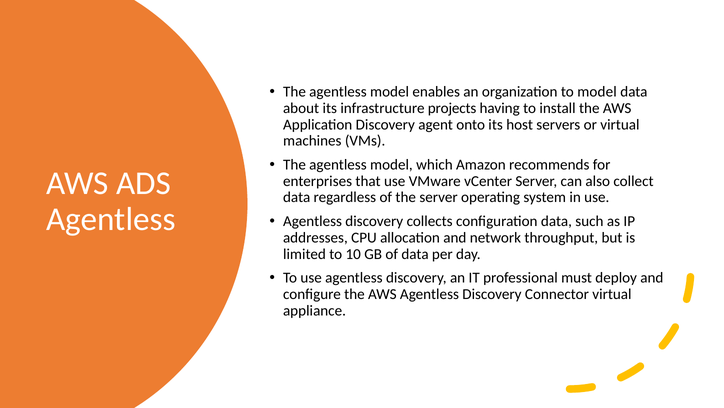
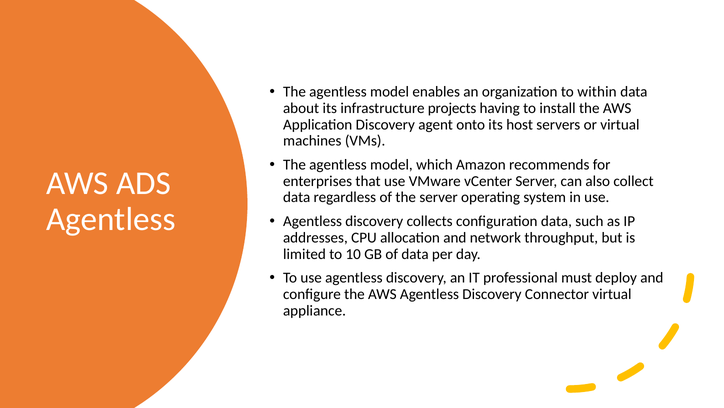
to model: model -> within (597, 92)
